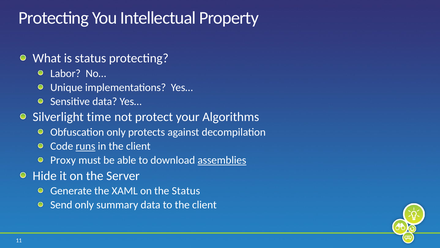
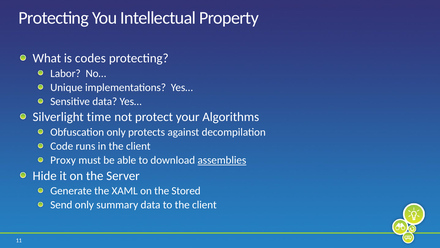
is status: status -> codes (90, 58)
runs underline: present -> none (85, 146)
the Status: Status -> Stored (186, 191)
